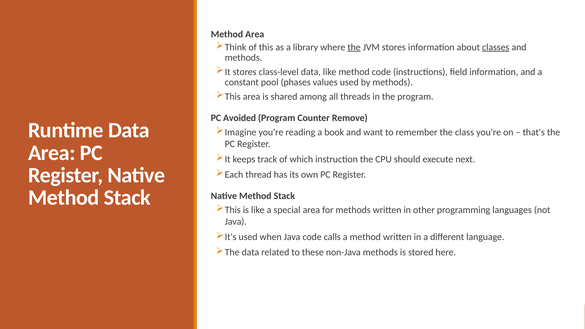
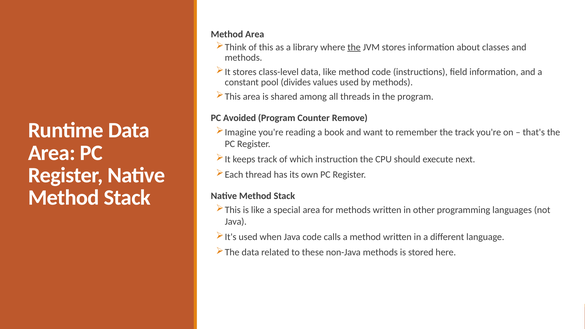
classes underline: present -> none (496, 47)
phases: phases -> divides (296, 82)
the class: class -> track (465, 132)
